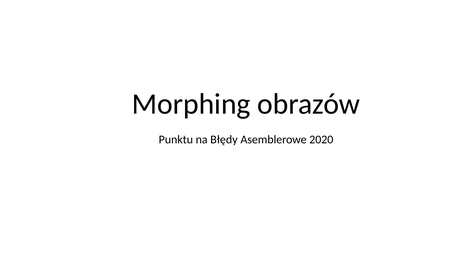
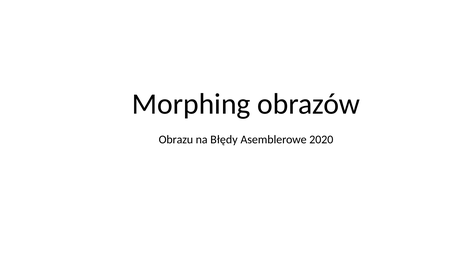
Punktu: Punktu -> Obrazu (176, 139)
